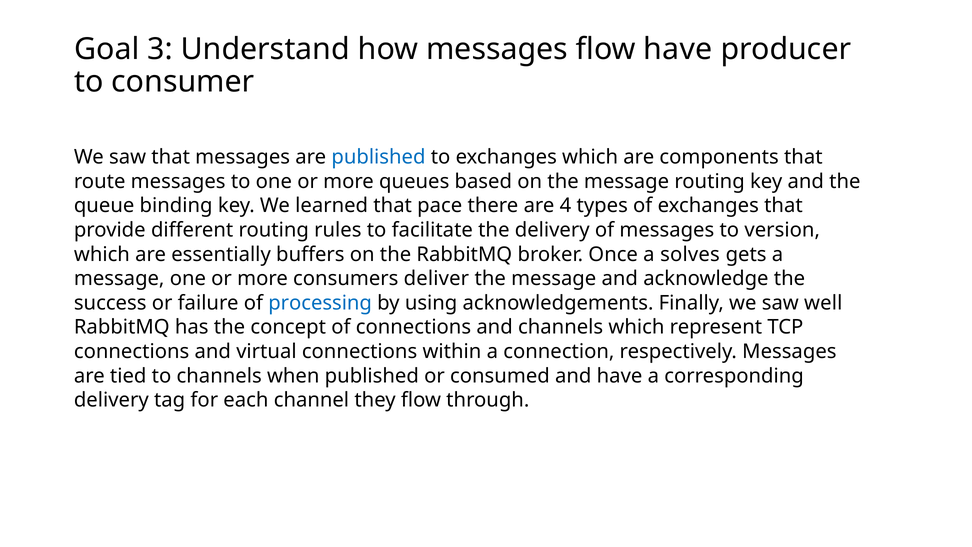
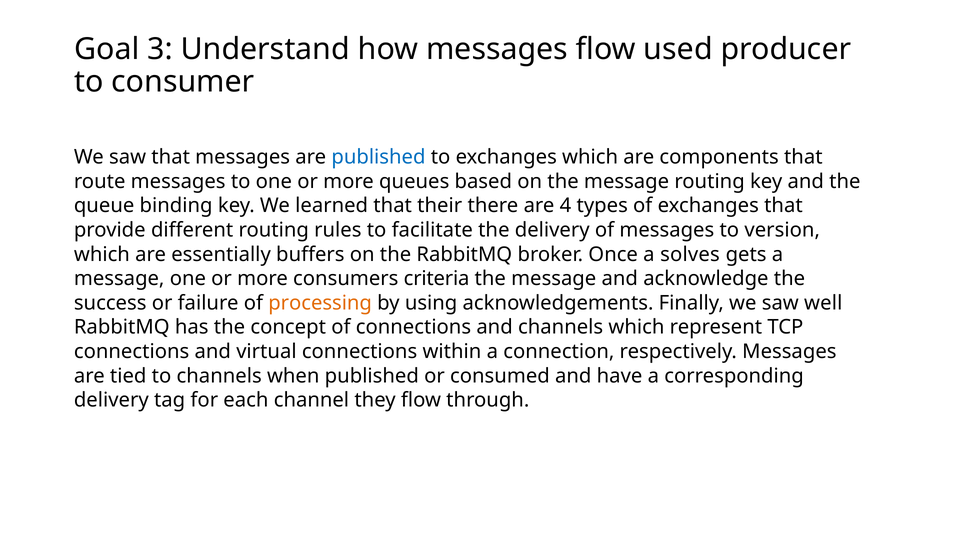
flow have: have -> used (678, 49)
pace: pace -> their (440, 206)
deliver: deliver -> criteria (437, 279)
processing colour: blue -> orange (320, 303)
